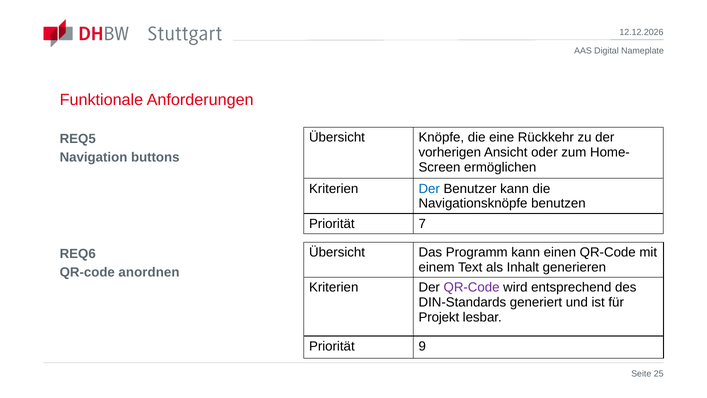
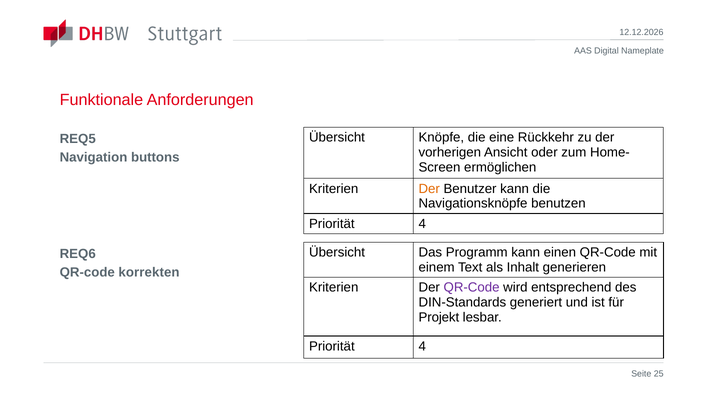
Der colour: blue -> orange (429, 189)
7: 7 -> 4 (422, 224)
anordnen: anordnen -> korrekten (149, 272)
9: 9 -> 4 (422, 346)
